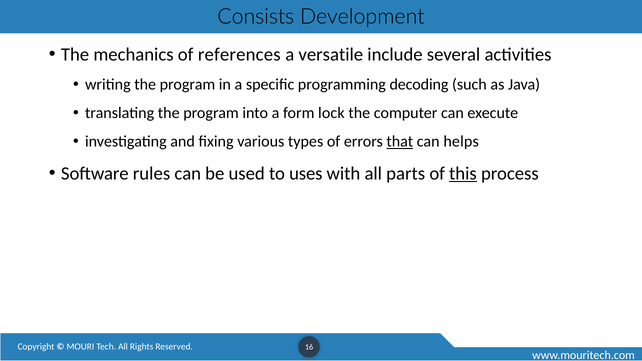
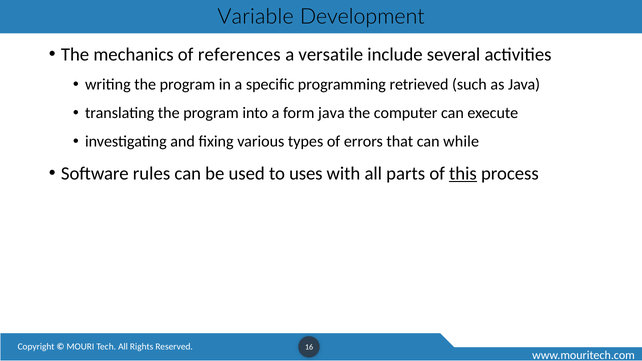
Consists: Consists -> Variable (256, 17)
decoding: decoding -> retrieved (419, 84)
form lock: lock -> java (331, 113)
that underline: present -> none (400, 142)
helps: helps -> while (461, 142)
